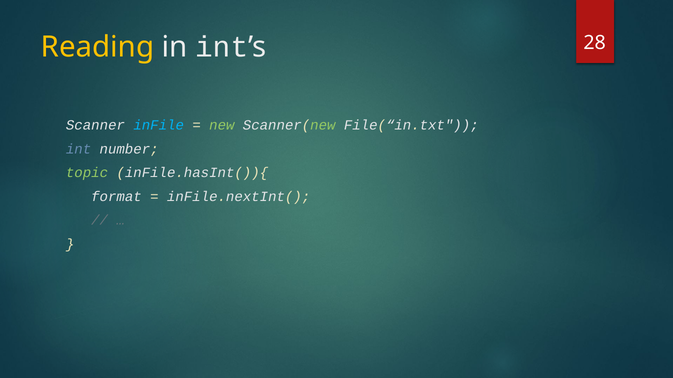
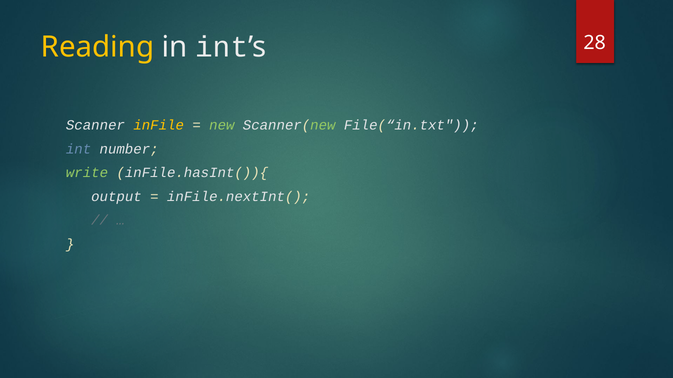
inFile colour: light blue -> yellow (159, 125)
topic: topic -> write (87, 173)
format: format -> output (116, 197)
